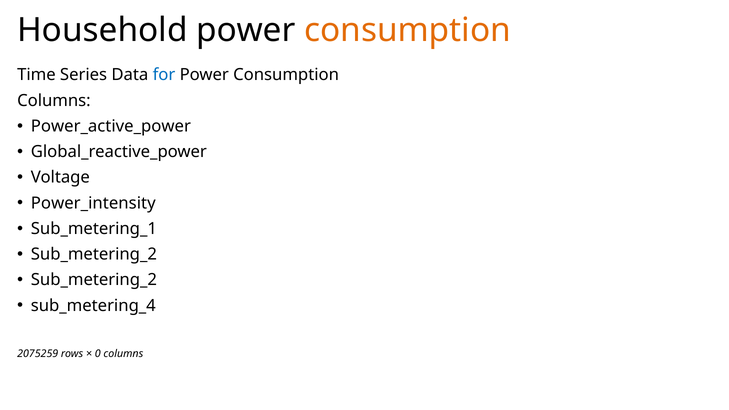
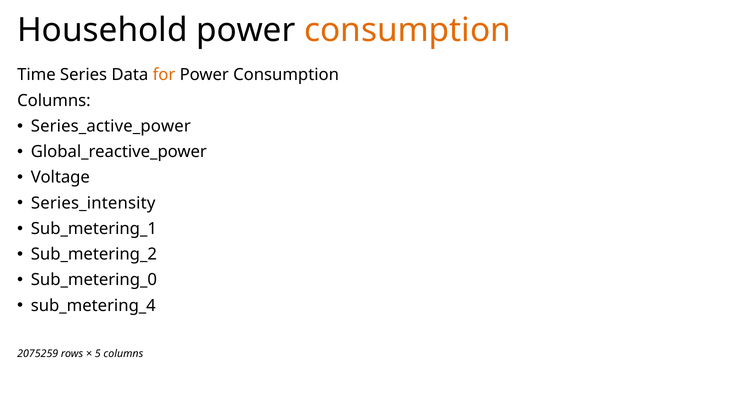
for colour: blue -> orange (164, 75)
Power_active_power: Power_active_power -> Series_active_power (111, 126)
Power_intensity: Power_intensity -> Series_intensity (93, 203)
Sub_metering_2: Sub_metering_2 -> Sub_metering_0 (94, 280)
0: 0 -> 5 (98, 354)
